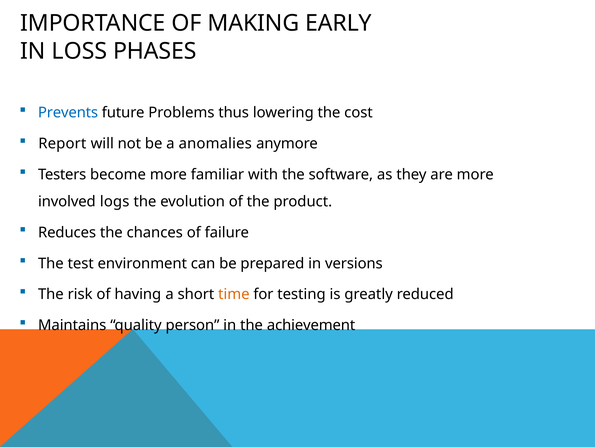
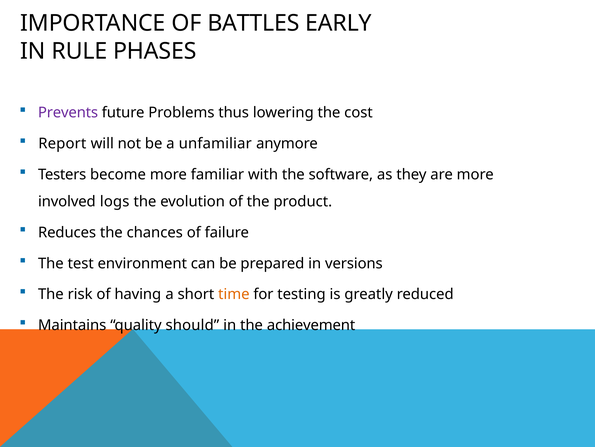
MAKING: MAKING -> BATTLES (253, 23)
LOSS: LOSS -> RULE (79, 51)
Prevents colour: blue -> purple (68, 112)
anomalies: anomalies -> unfamiliar (215, 143)
person: person -> should (192, 325)
